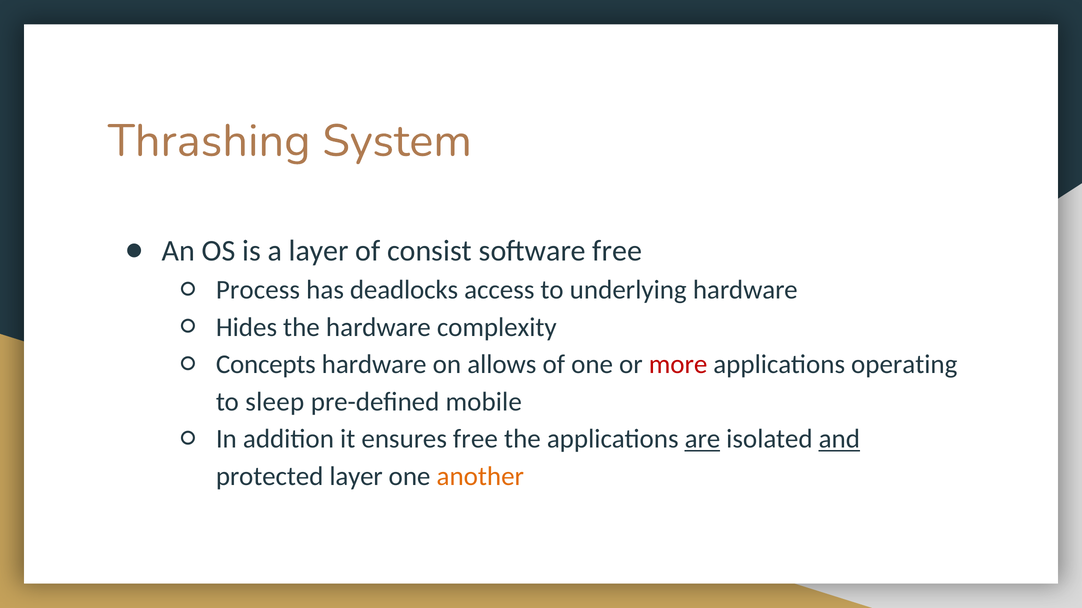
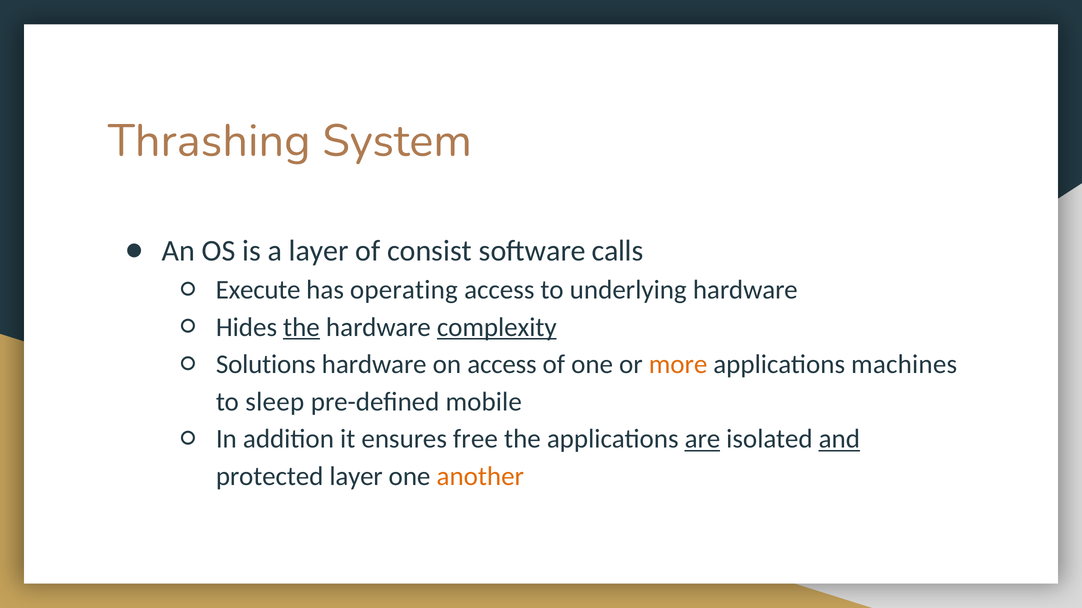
software free: free -> calls (618, 251)
Process: Process -> Execute (258, 290)
deadlocks: deadlocks -> operating (404, 290)
the underline: none -> present (301, 328)
complexity underline: none -> present (497, 328)
Concepts: Concepts -> Solutions (266, 365)
on allows: allows -> access (502, 365)
more colour: red -> orange (678, 365)
operating: operating -> machines (904, 365)
